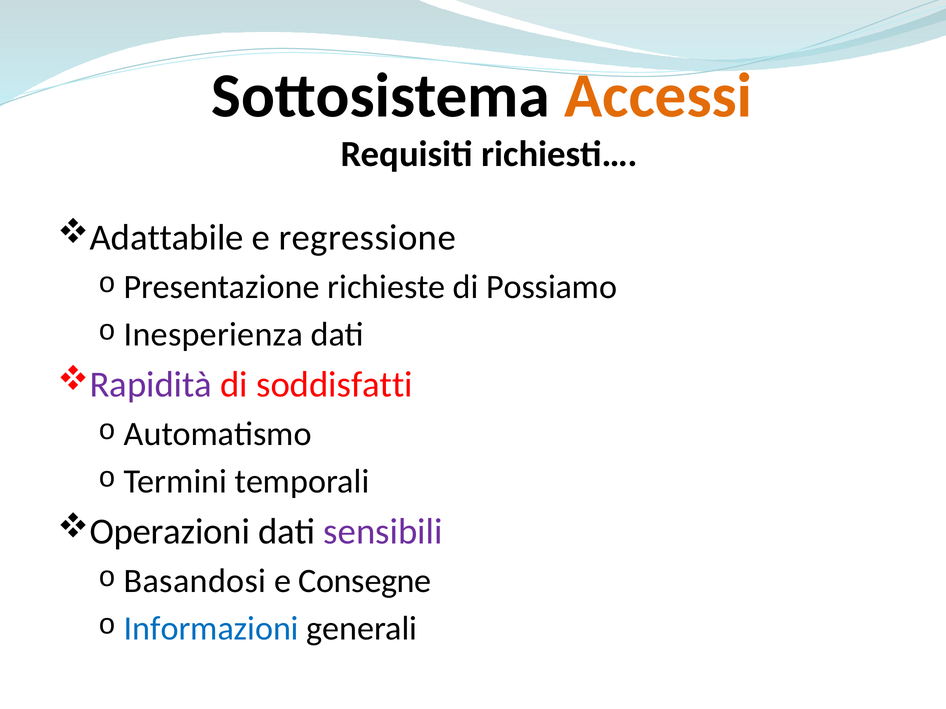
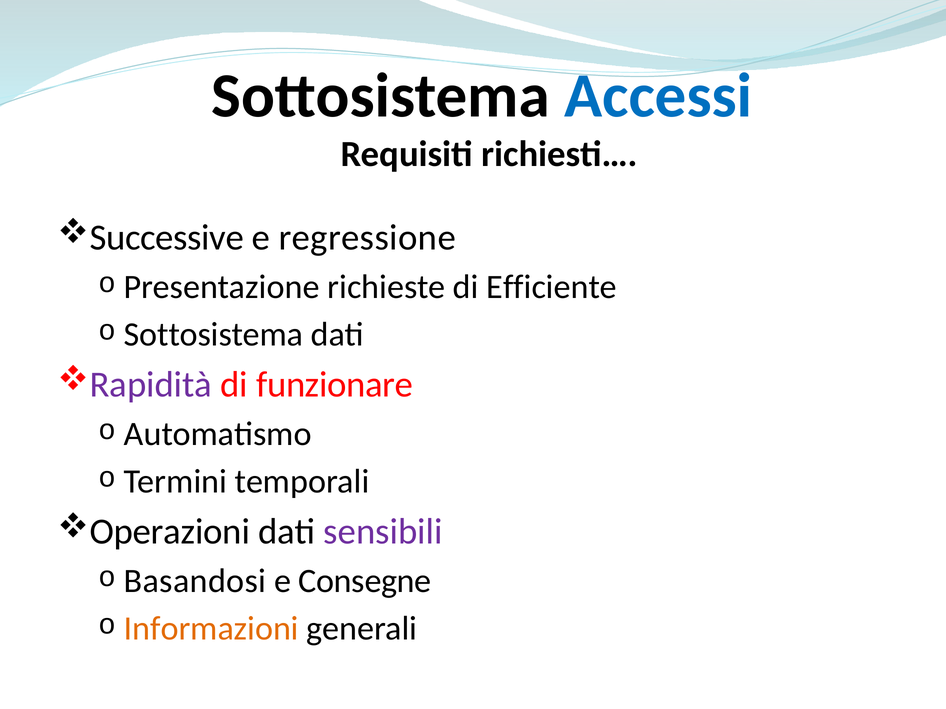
Accessi colour: orange -> blue (658, 96)
Adattabile: Adattabile -> Successive (167, 238)
Possiamo: Possiamo -> Efficiente (552, 287)
Inesperienza: Inesperienza -> Sottosistema (214, 335)
soddisfatti: soddisfatti -> funzionare (335, 385)
Informazioni colour: blue -> orange (211, 629)
